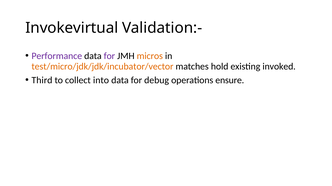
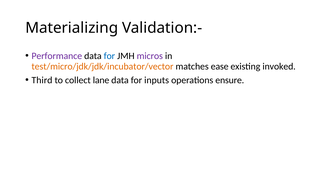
Invokevirtual: Invokevirtual -> Materializing (72, 28)
for colour: purple -> blue (109, 56)
micros colour: orange -> purple (150, 56)
hold: hold -> ease (220, 67)
into: into -> lane (101, 81)
debug: debug -> inputs (157, 81)
